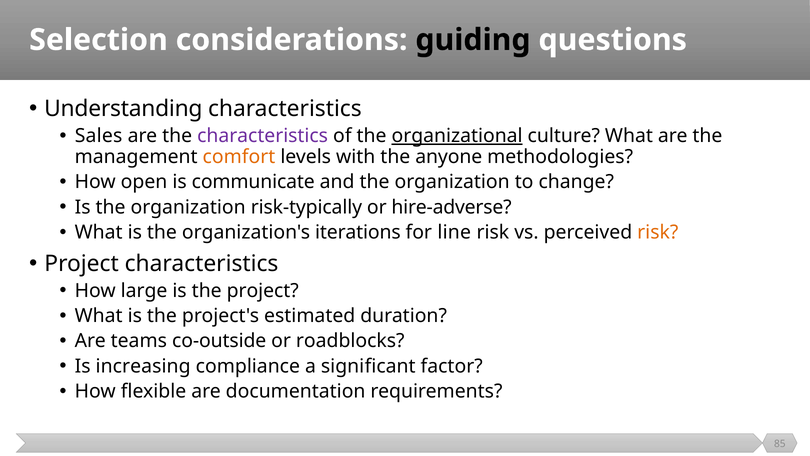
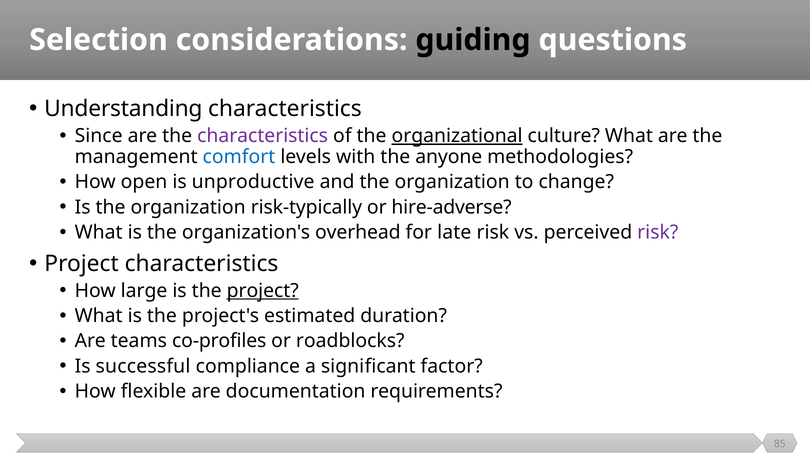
Sales: Sales -> Since (99, 136)
comfort colour: orange -> blue (239, 157)
communicate: communicate -> unproductive (253, 182)
iterations: iterations -> overhead (358, 232)
line: line -> late (454, 232)
risk colour: orange -> purple (658, 232)
project underline: none -> present (263, 290)
co-outside: co-outside -> co-profiles (219, 341)
increasing: increasing -> successful (143, 366)
